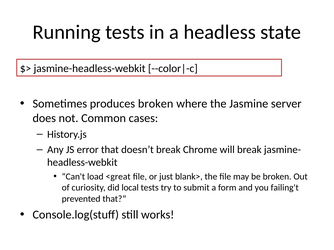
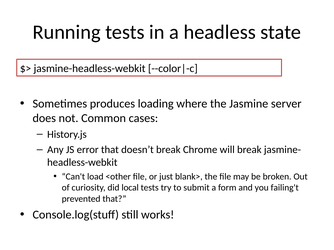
produces broken: broken -> loading (156, 104)
<great: <great -> <other (118, 177)
